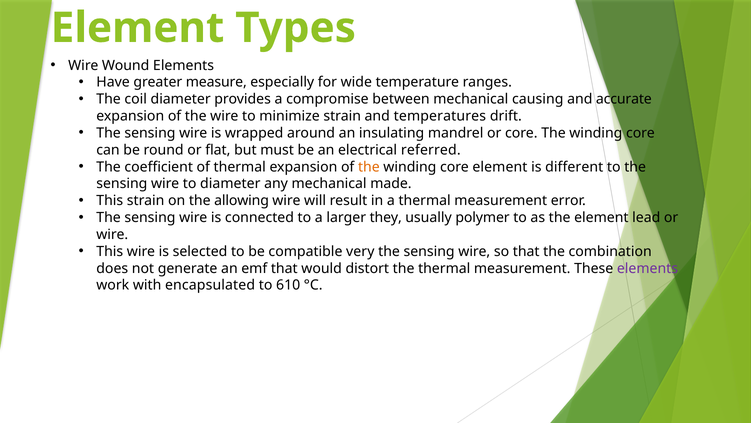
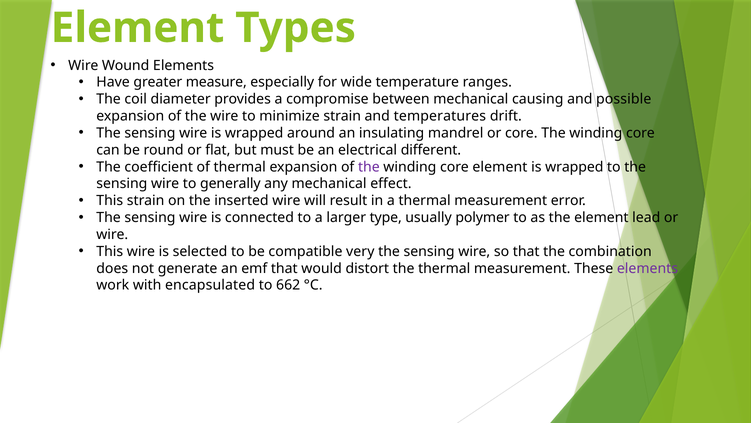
accurate: accurate -> possible (624, 99)
referred: referred -> different (431, 150)
the colour: orange -> purple (369, 167)
different: different -> wrapped (574, 167)
to diameter: diameter -> generally (230, 184)
made: made -> effect (391, 184)
allowing: allowing -> inserted (241, 200)
they: they -> type (386, 217)
610: 610 -> 662 (288, 285)
